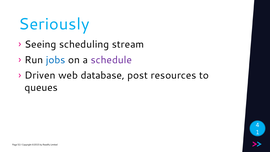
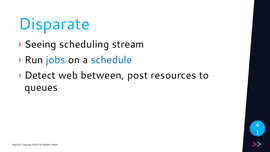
Seriously: Seriously -> Disparate (54, 24)
schedule colour: purple -> blue (111, 60)
Driven: Driven -> Detect (40, 75)
database: database -> between (103, 75)
